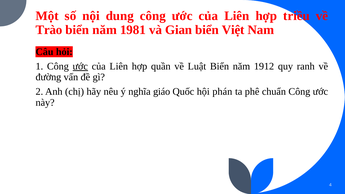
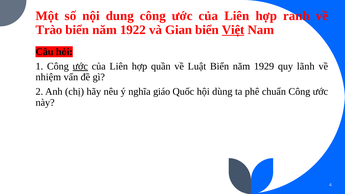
triều: triều -> ranh (297, 16)
1981: 1981 -> 1922 (133, 30)
Việt underline: none -> present (233, 30)
1912: 1912 -> 1929 (264, 66)
ranh: ranh -> lãnh (306, 66)
đường: đường -> nhiệm (48, 77)
phán: phán -> dùng (222, 92)
